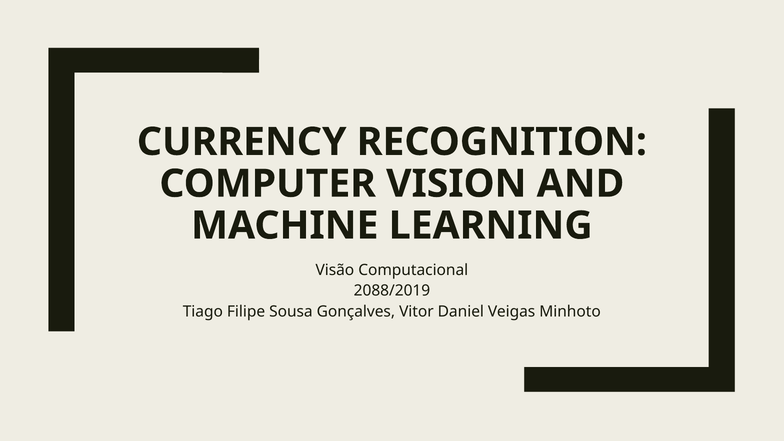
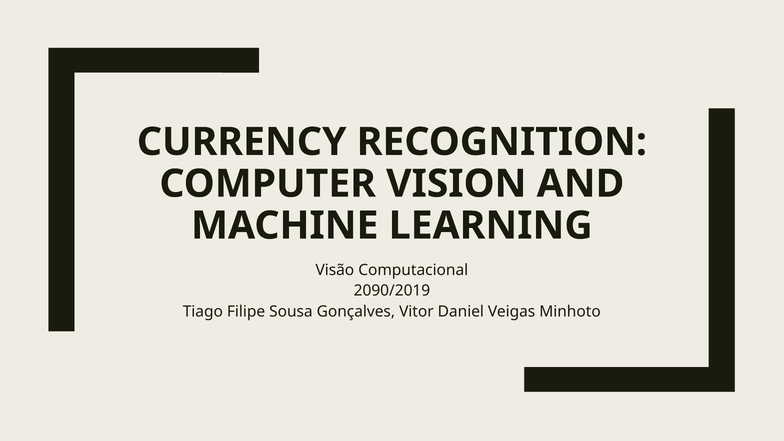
2088/2019: 2088/2019 -> 2090/2019 (392, 291)
